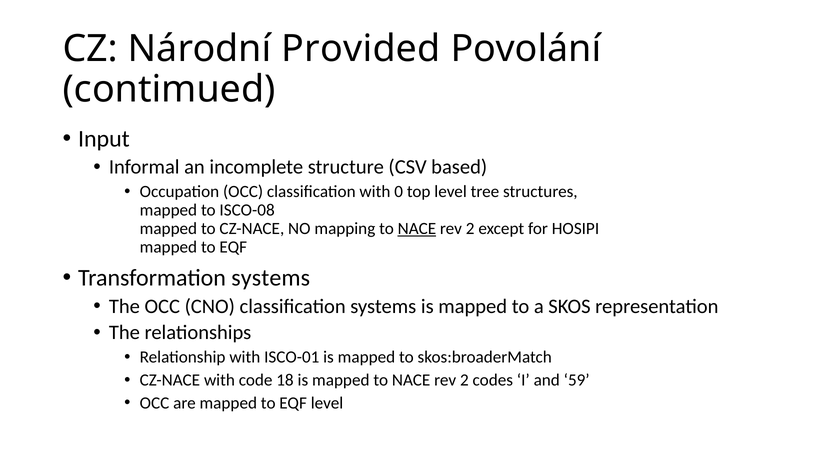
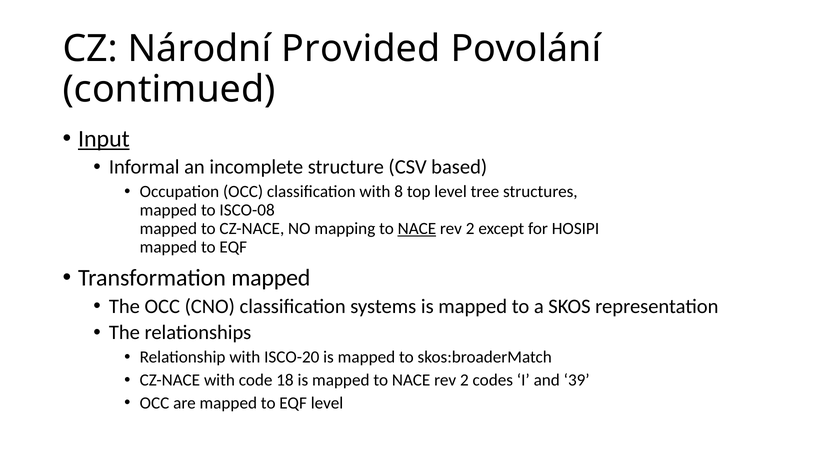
Input underline: none -> present (104, 139)
0: 0 -> 8 (399, 192)
Transformation systems: systems -> mapped (271, 278)
ISCO-01: ISCO-01 -> ISCO-20 (292, 358)
59: 59 -> 39 (577, 380)
